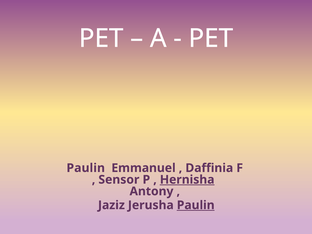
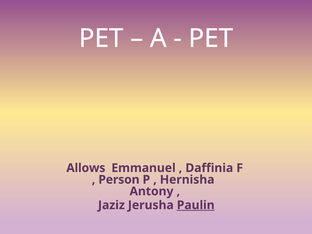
Paulin: Paulin -> Allows (86, 168)
Sensor: Sensor -> Person (119, 180)
Hernisha underline: present -> none (187, 180)
